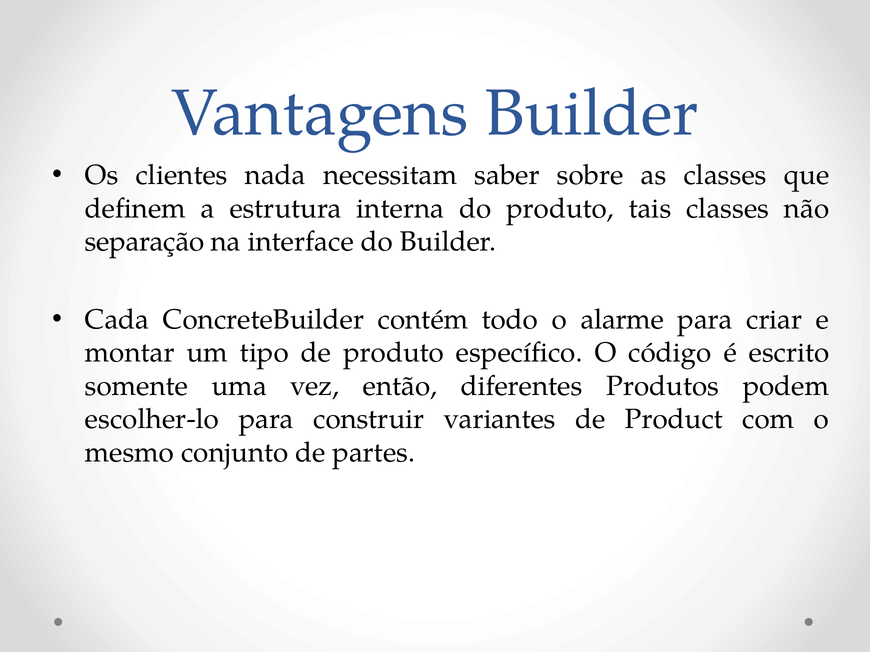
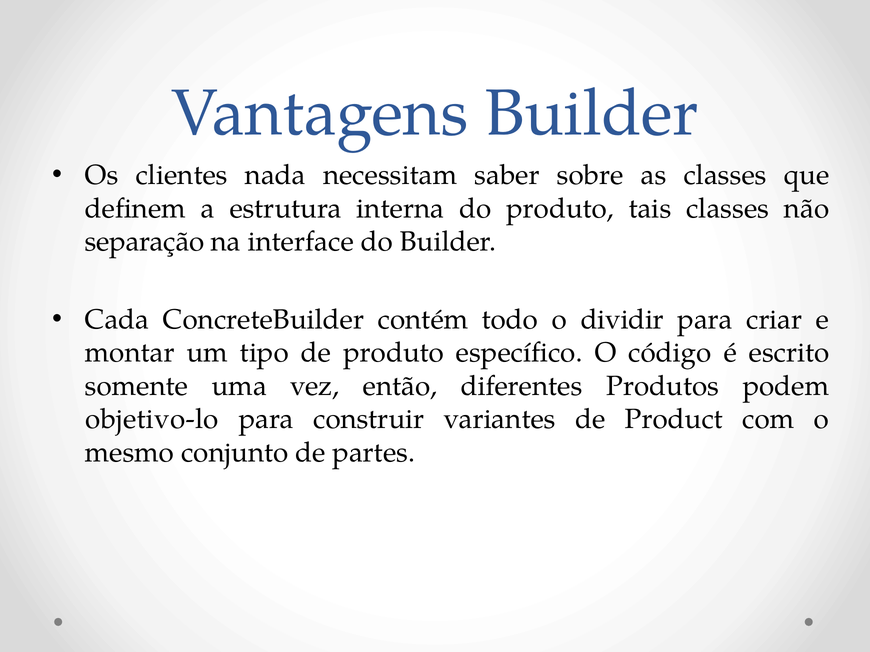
alarme: alarme -> dividir (622, 320)
escolher-lo: escolher-lo -> objetivo-lo (152, 420)
